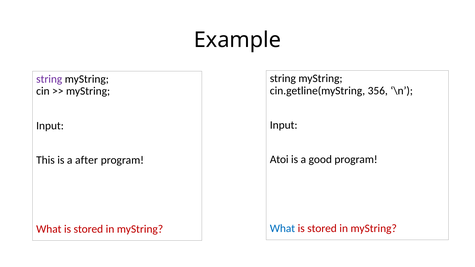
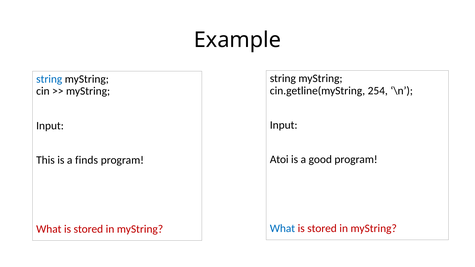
string colour: purple -> blue (49, 79)
356: 356 -> 254 (378, 91)
after: after -> finds (87, 160)
